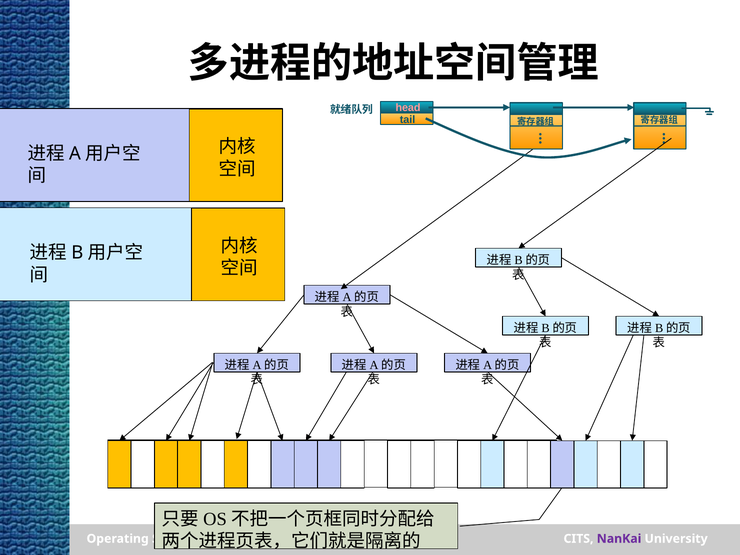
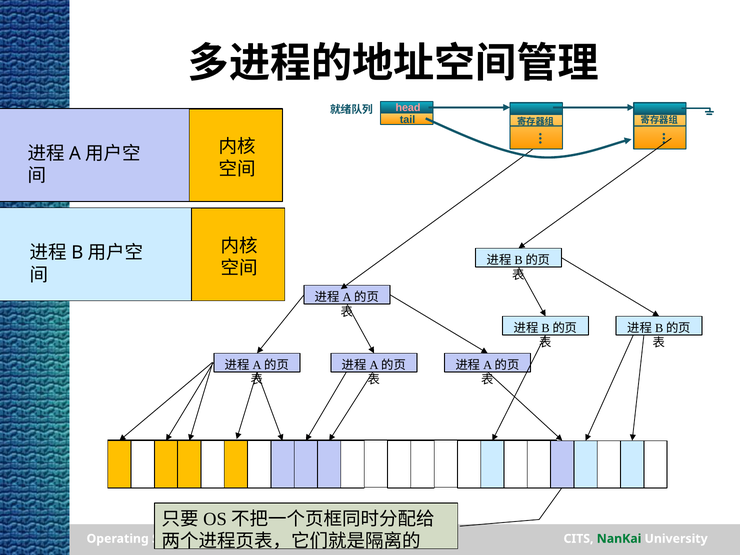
NanKai colour: purple -> green (619, 539)
